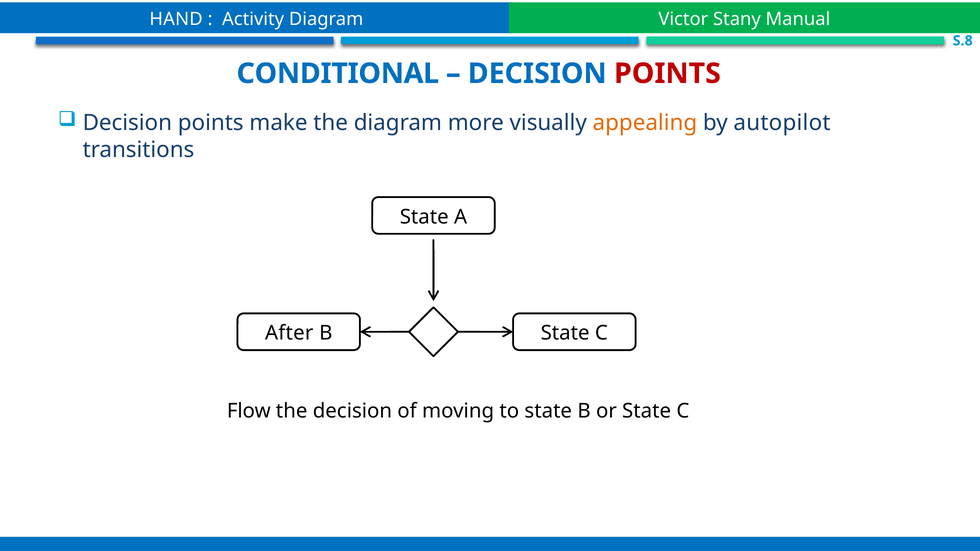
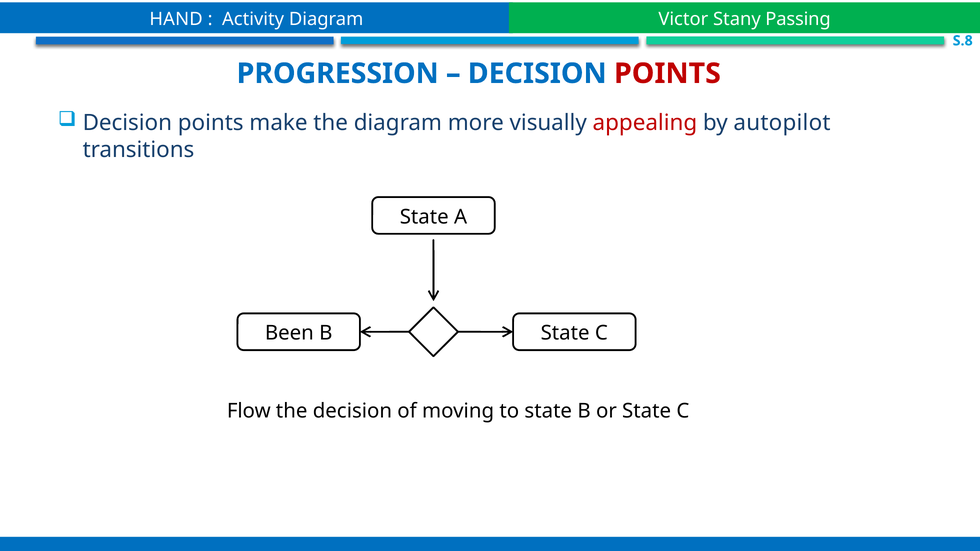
Manual: Manual -> Passing (798, 19)
CONDITIONAL: CONDITIONAL -> PROGRESSION (338, 74)
appealing colour: orange -> red (645, 123)
After: After -> Been (289, 333)
